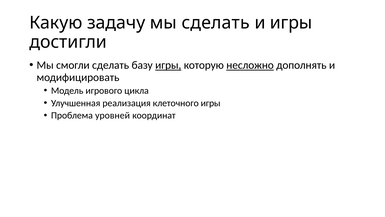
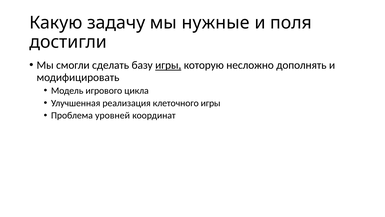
мы сделать: сделать -> нужные (216, 23)
и игры: игры -> поля (291, 23)
несложно underline: present -> none (250, 65)
